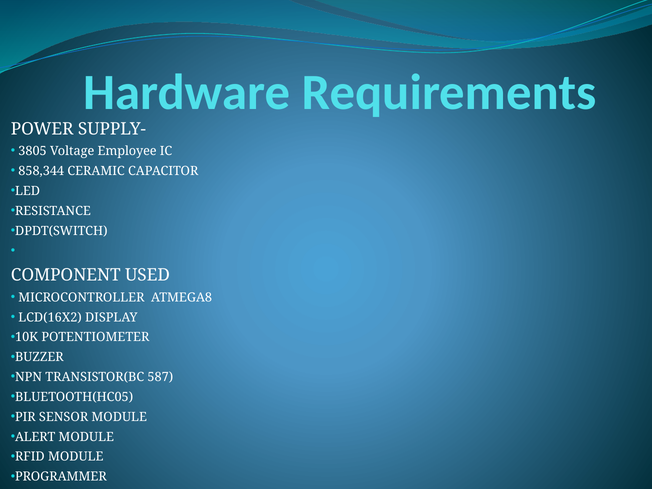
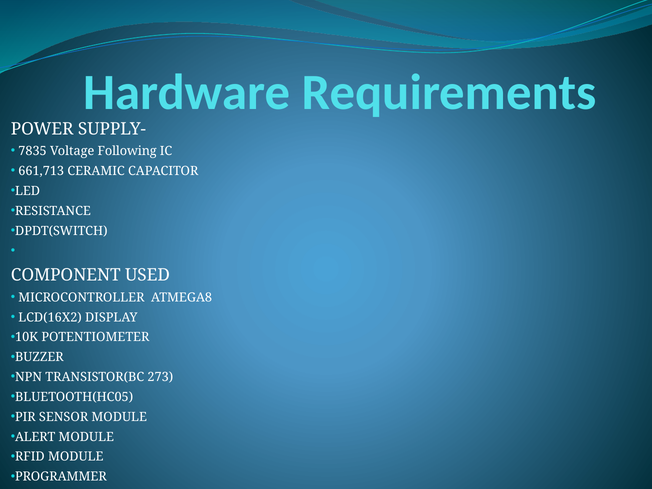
3805: 3805 -> 7835 (33, 151)
Employee: Employee -> Following (127, 151)
858,344: 858,344 -> 661,713 (41, 171)
587: 587 -> 273 (160, 377)
